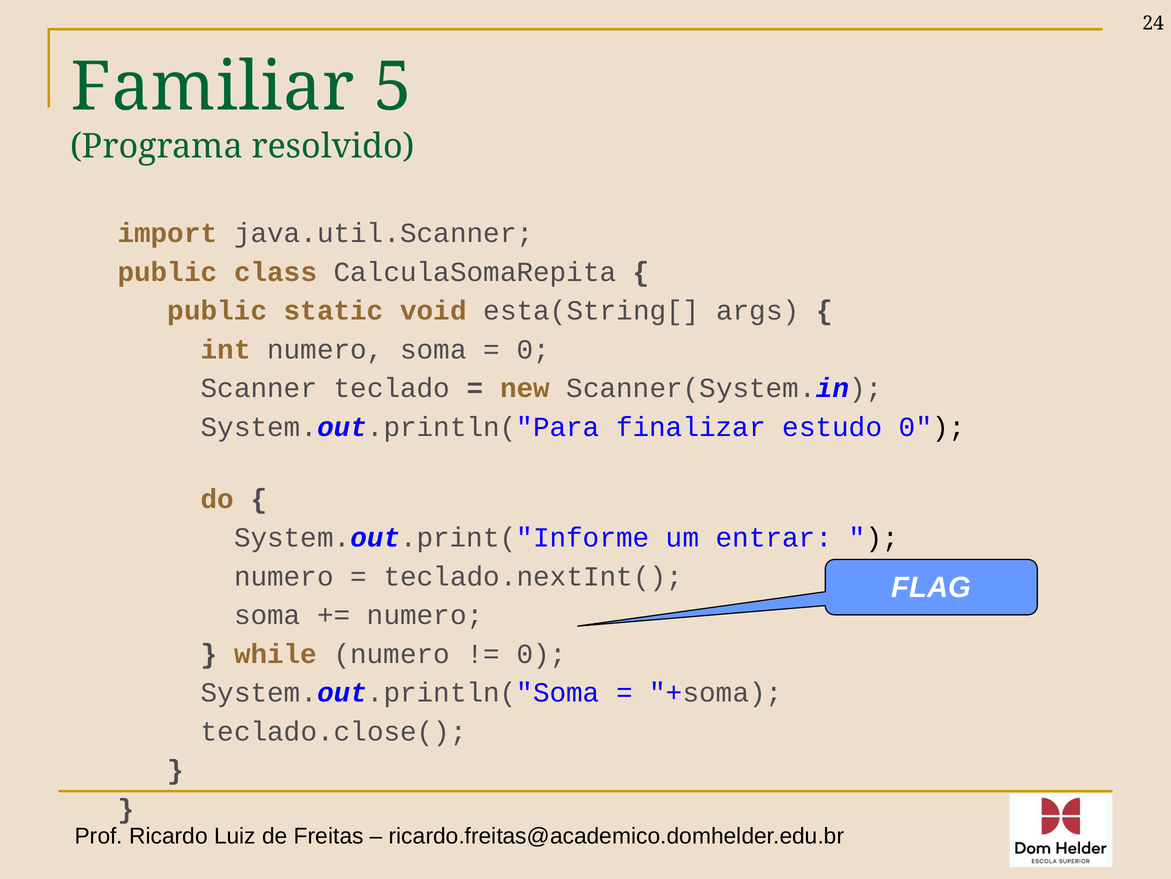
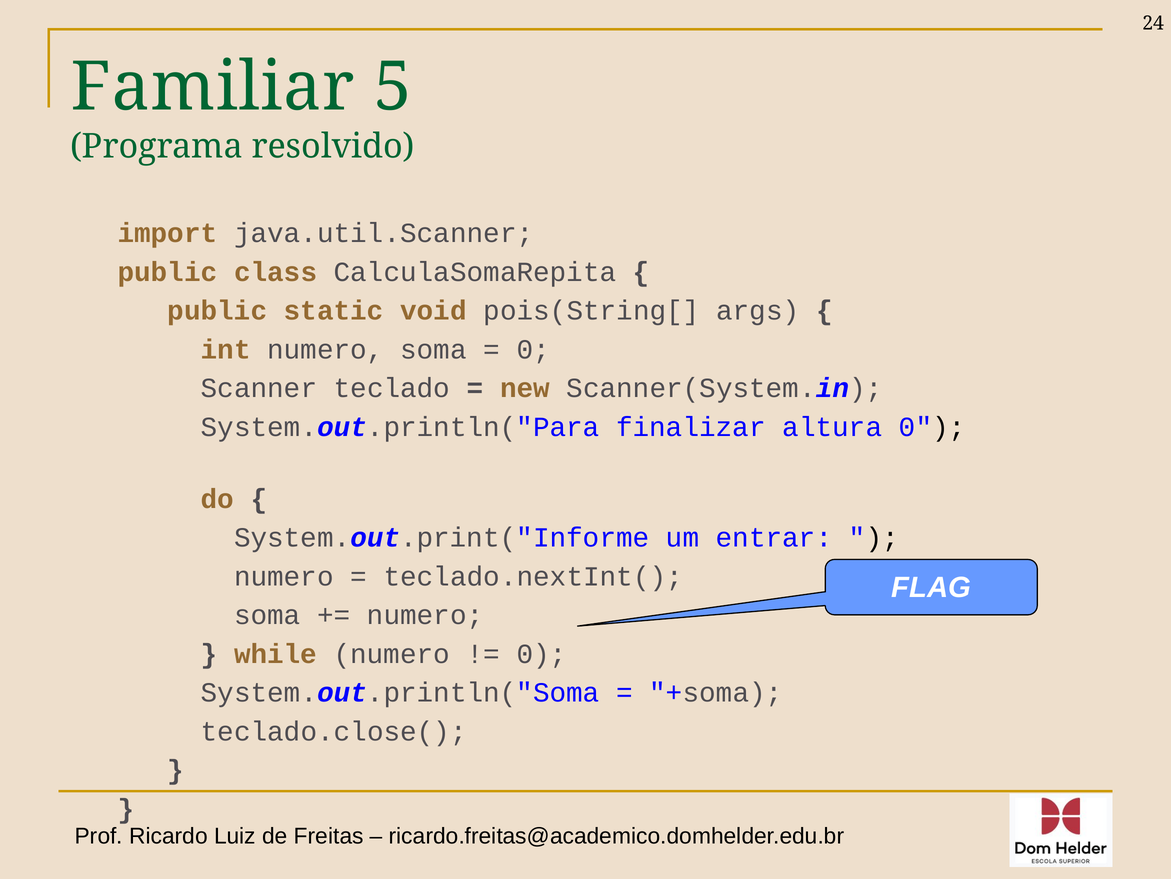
esta(String[: esta(String[ -> pois(String[ (591, 310)
estudo: estudo -> altura (832, 427)
